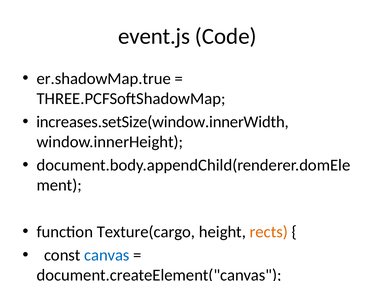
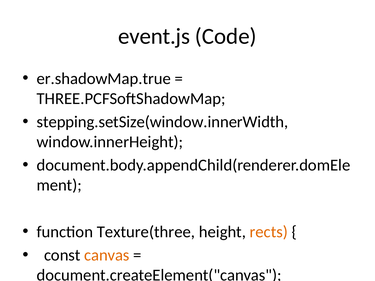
increases.setSize(window.innerWidth: increases.setSize(window.innerWidth -> stepping.setSize(window.innerWidth (162, 122)
Texture(cargo: Texture(cargo -> Texture(three (146, 232)
canvas colour: blue -> orange (107, 255)
